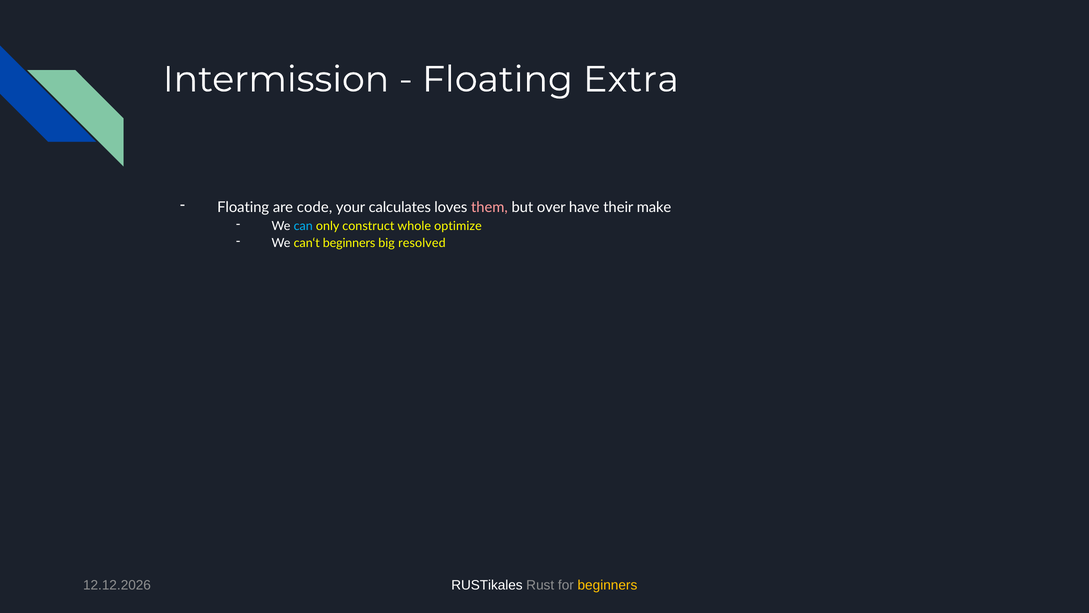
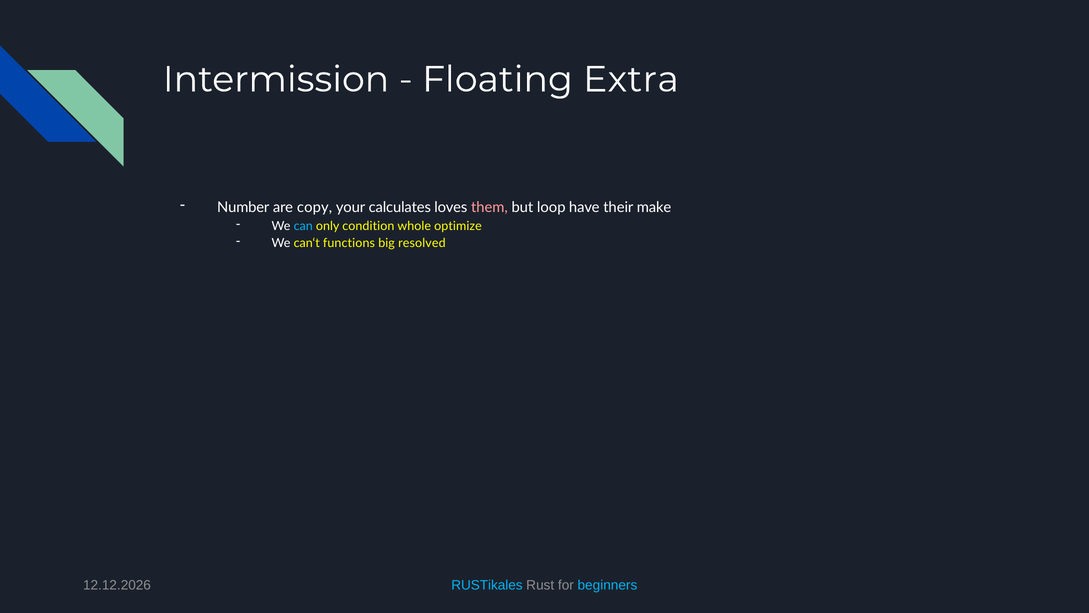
Floating: Floating -> Number (243, 207)
code: code -> copy (315, 207)
over: over -> loop (551, 207)
construct: construct -> condition (368, 226)
can‘t beginners: beginners -> functions (349, 243)
RUSTikales colour: white -> light blue (487, 585)
beginners colour: yellow -> light blue (607, 585)
